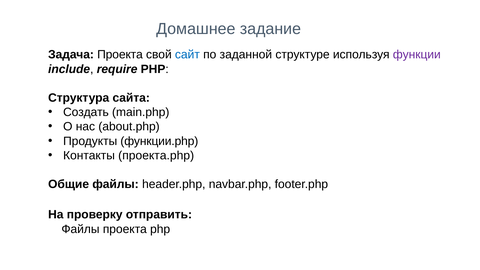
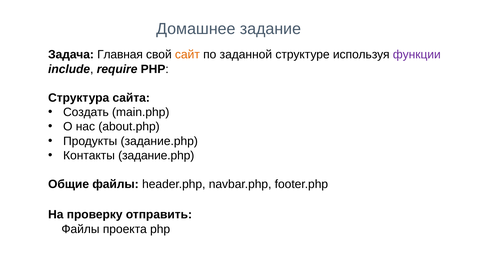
Задача Проекта: Проекта -> Главная (120, 55)
сайт colour: blue -> orange (187, 55)
Продукты функции.php: функции.php -> задание.php (159, 141)
Контакты проекта.php: проекта.php -> задание.php (156, 155)
